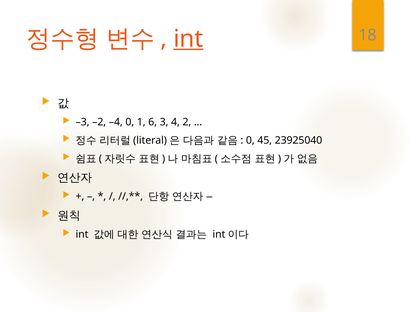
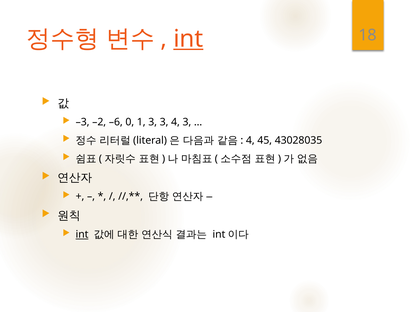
–4: –4 -> –6 (116, 122)
1 6: 6 -> 3 (153, 122)
4 2: 2 -> 3 (187, 122)
0: 0 -> 4 (250, 140)
23925040: 23925040 -> 43028035 (299, 140)
int underline: none -> present (82, 234)
